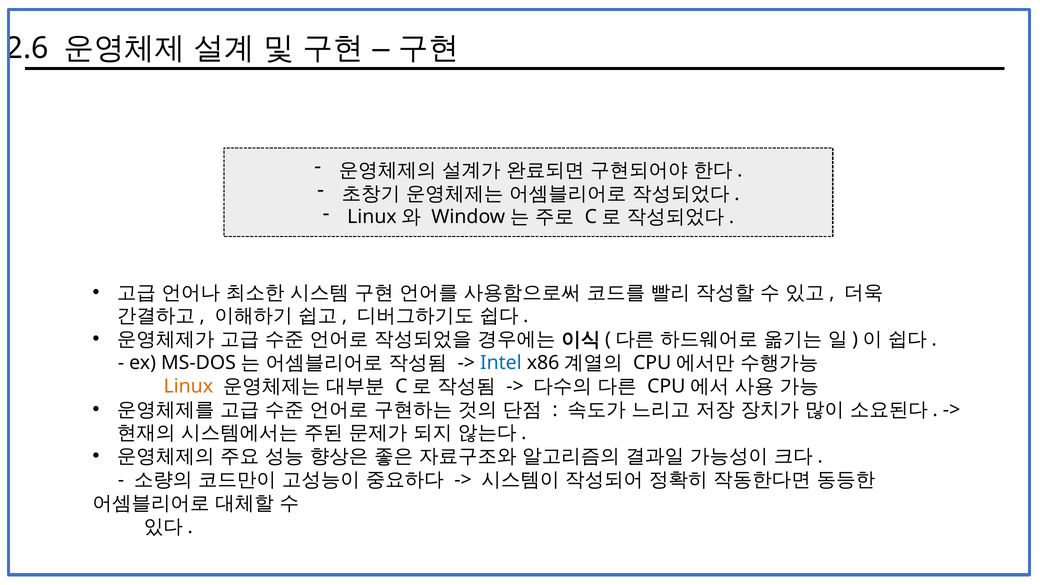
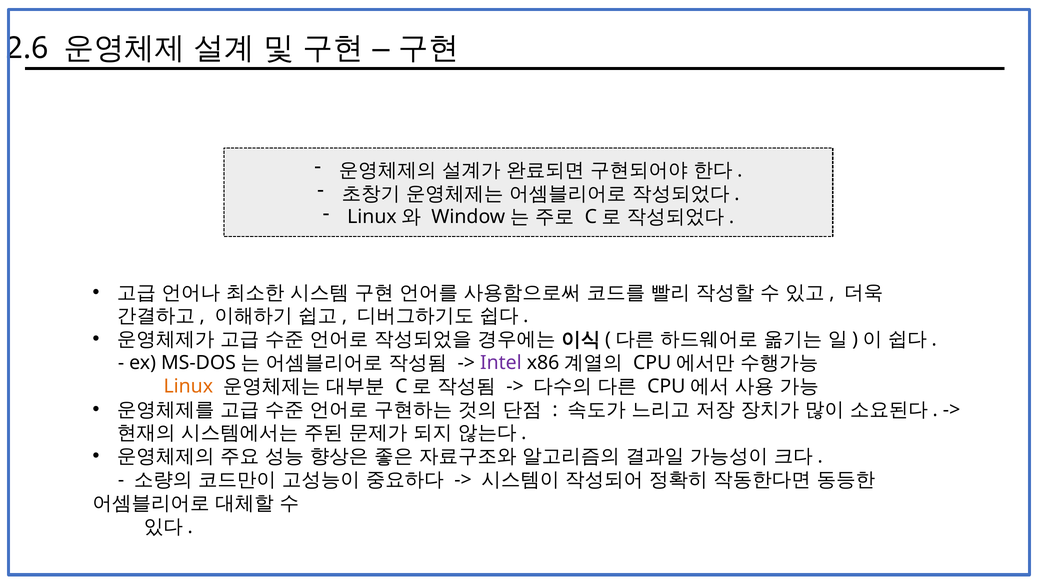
Intel colour: blue -> purple (501, 363)
